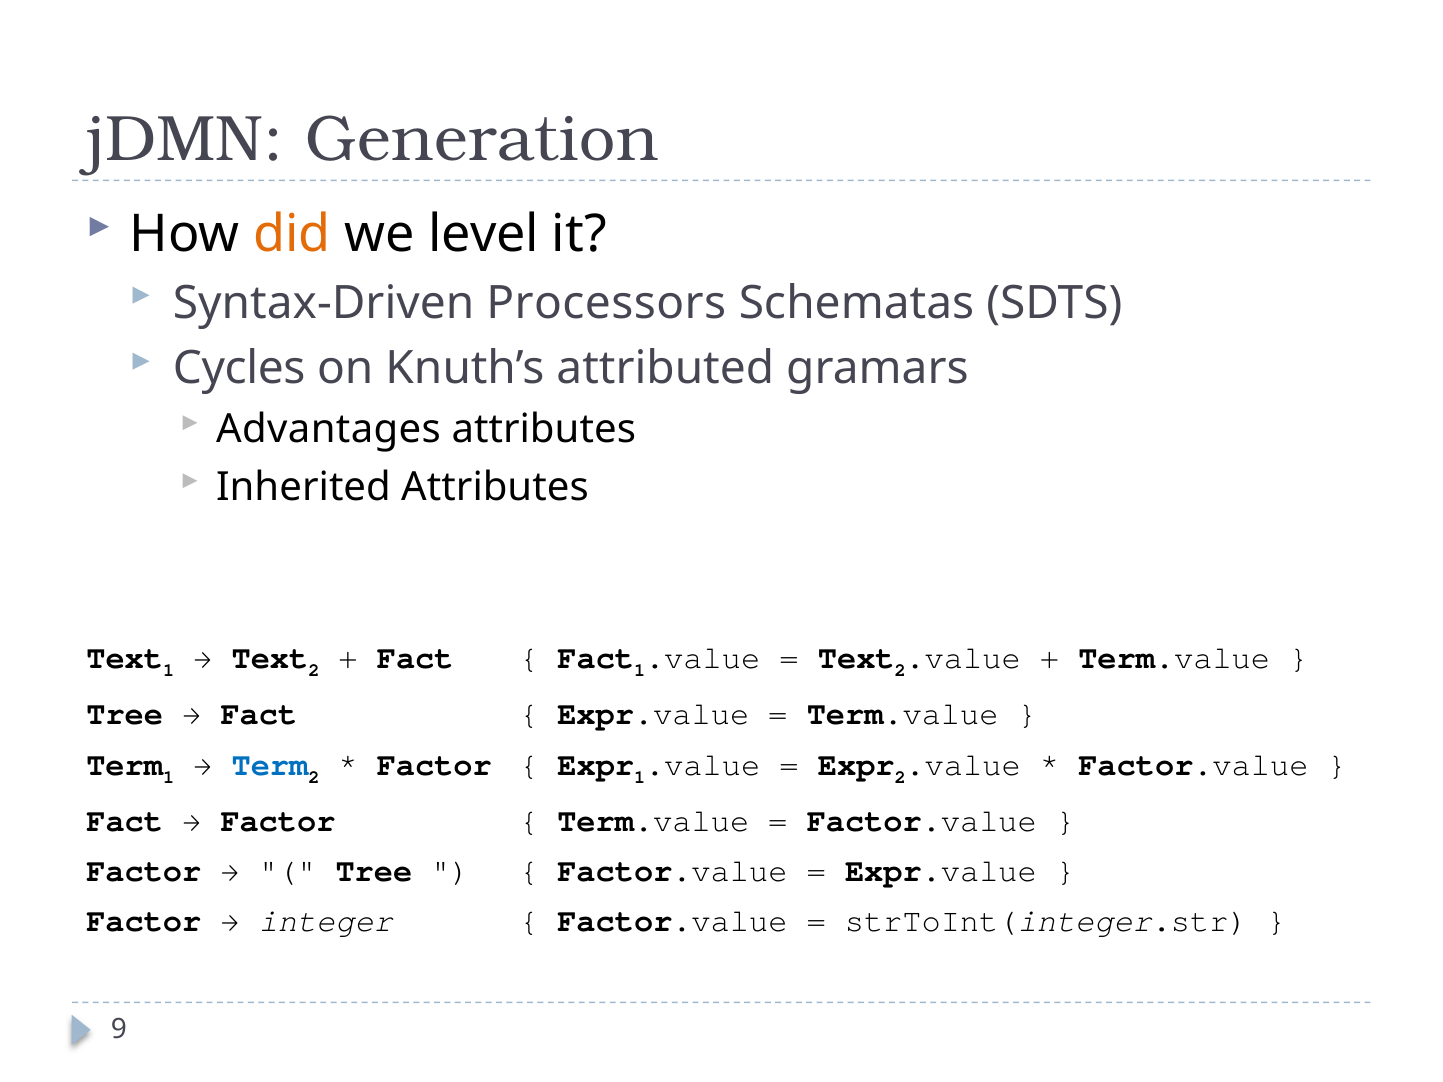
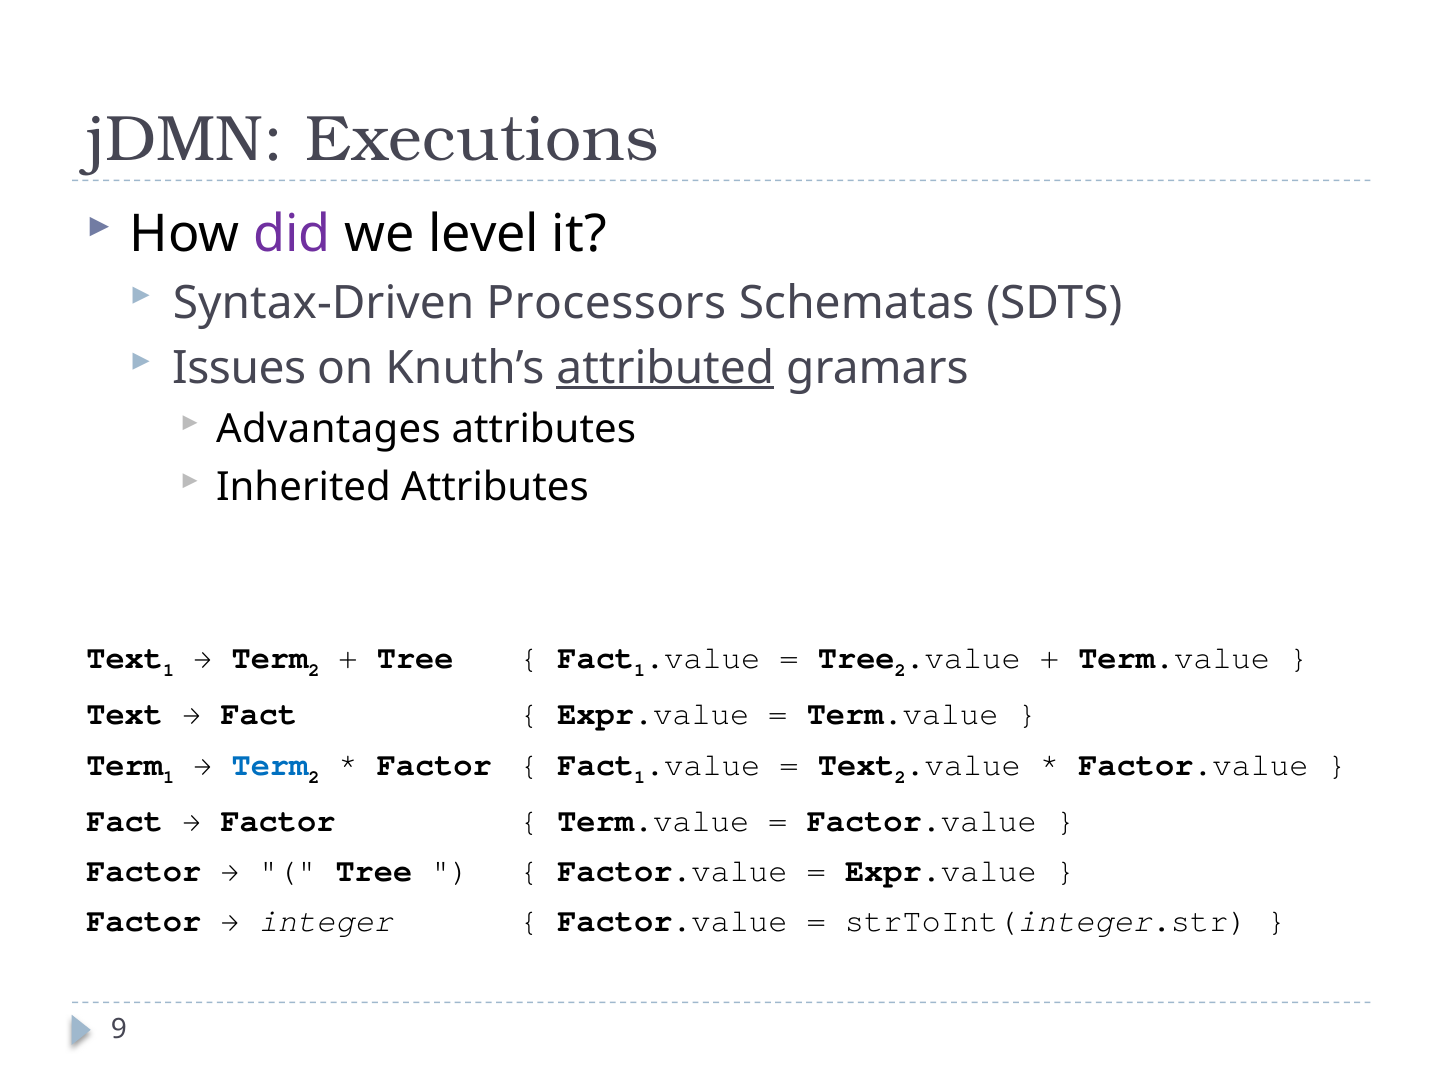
Generation: Generation -> Executions (482, 139)
did colour: orange -> purple (292, 234)
Cycles: Cycles -> Issues (239, 368)
attributed underline: none -> present (665, 368)
Text: Text -> Term (270, 659)
Fact: Fact -> Tree (415, 659)
Text: Text -> Tree (856, 659)
Tree: Tree -> Text (125, 714)
Expr: Expr -> Fact (596, 765)
Expr: Expr -> Text (856, 765)
